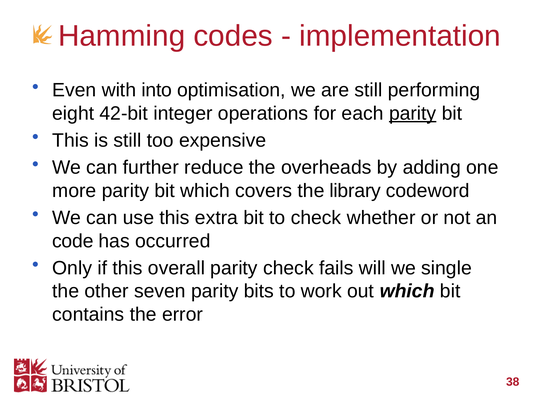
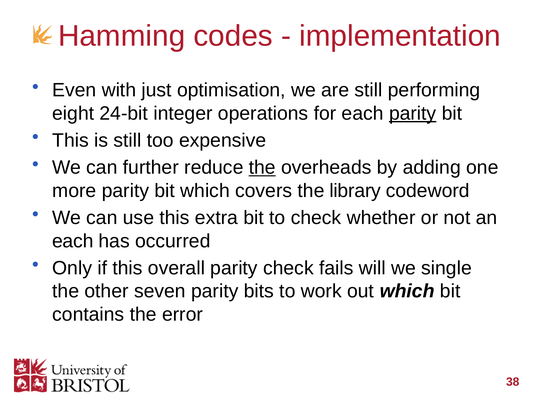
into: into -> just (157, 90)
42-bit: 42-bit -> 24-bit (124, 113)
the underline: none -> present (262, 167)
code: code -> each (73, 241)
